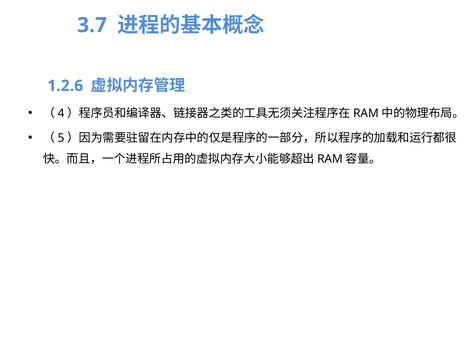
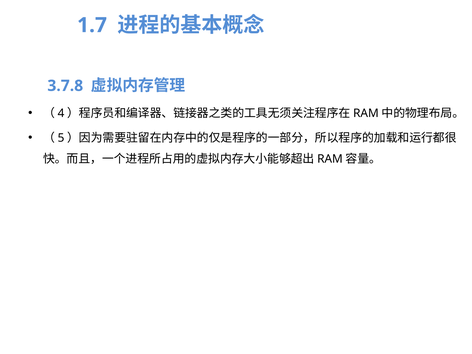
3.7: 3.7 -> 1.7 (92, 25)
1.2.6: 1.2.6 -> 3.7.8 (65, 86)
